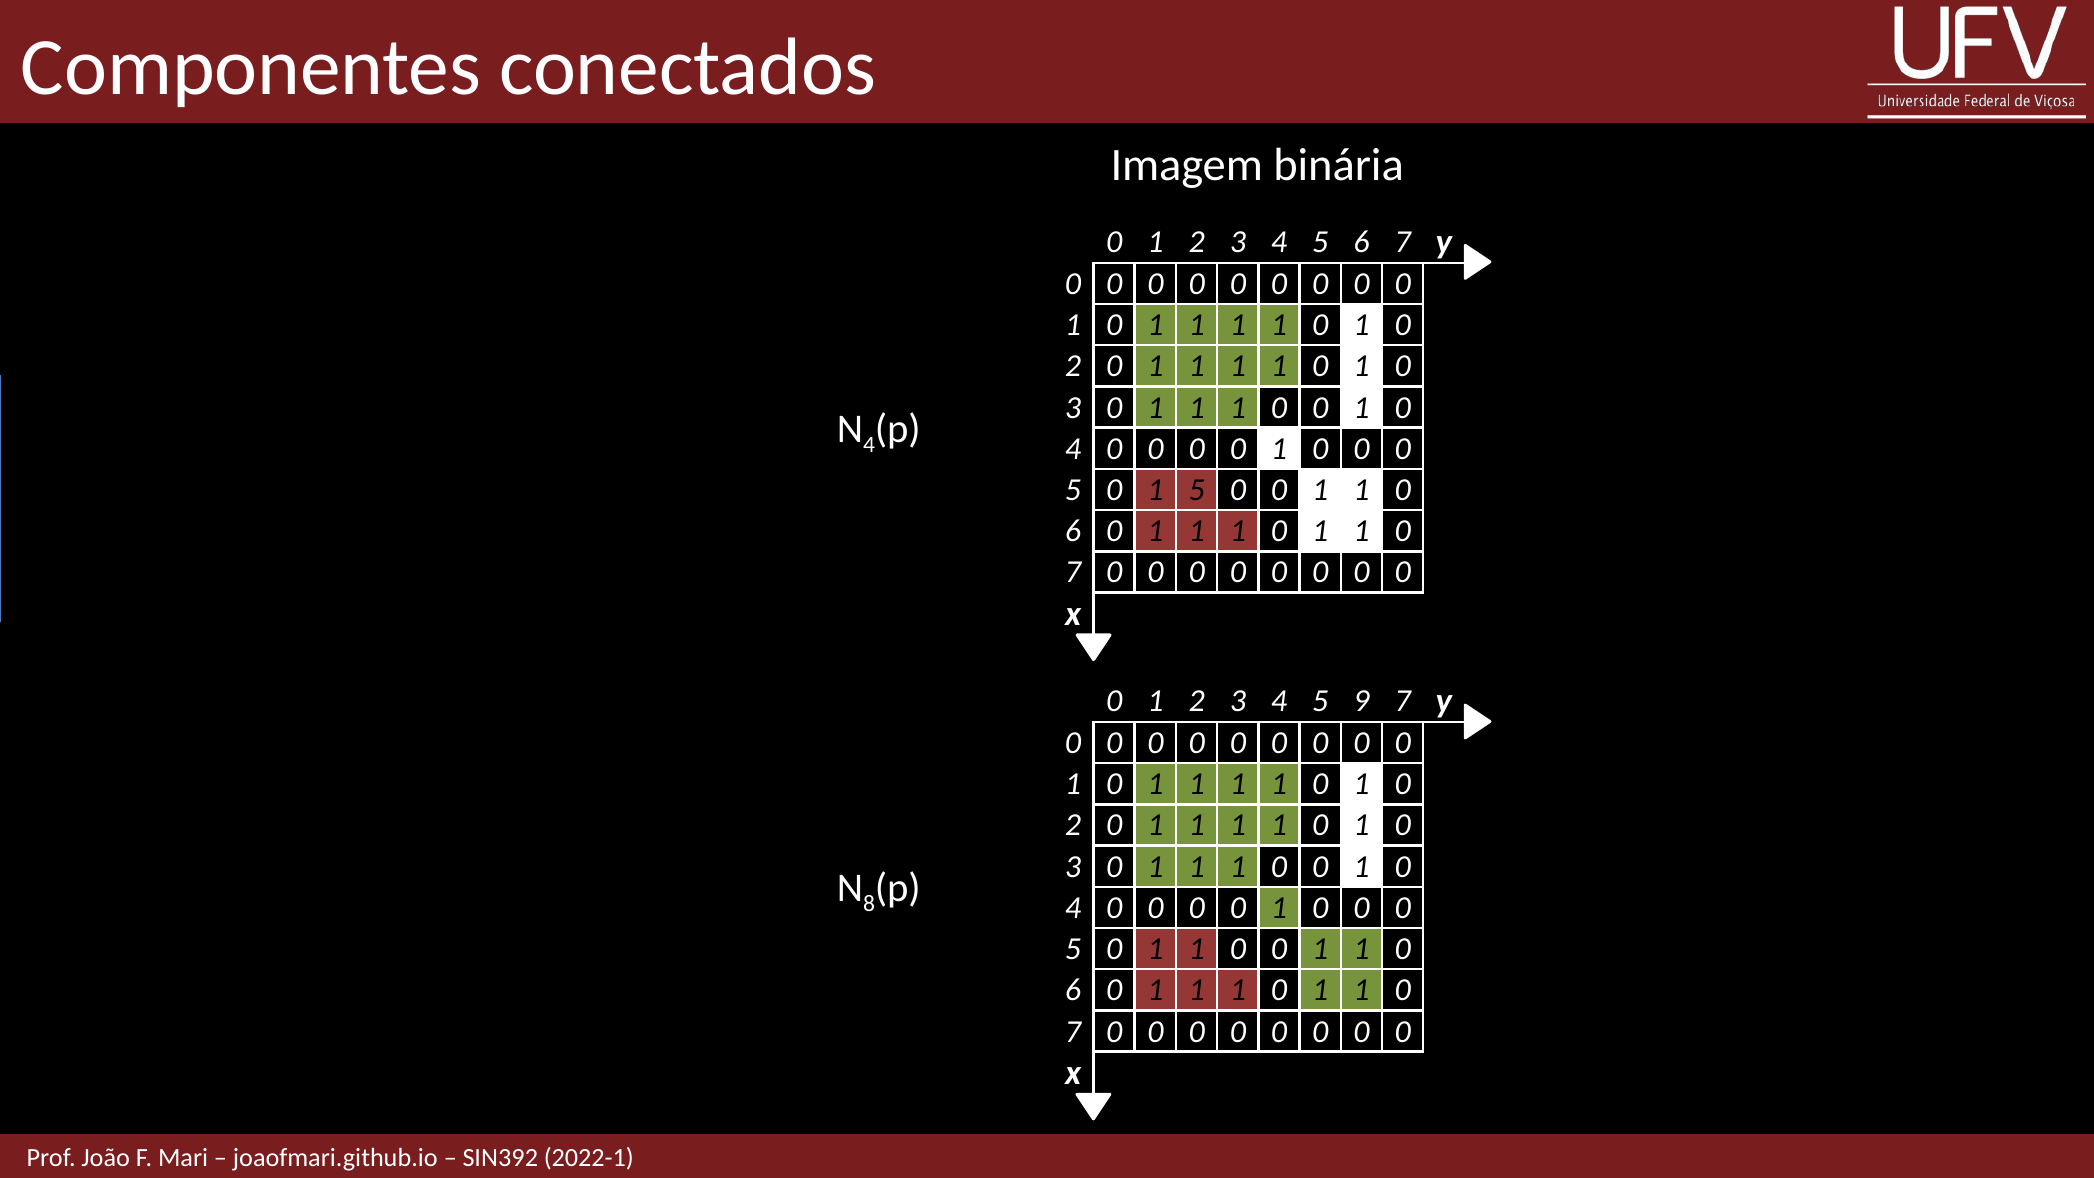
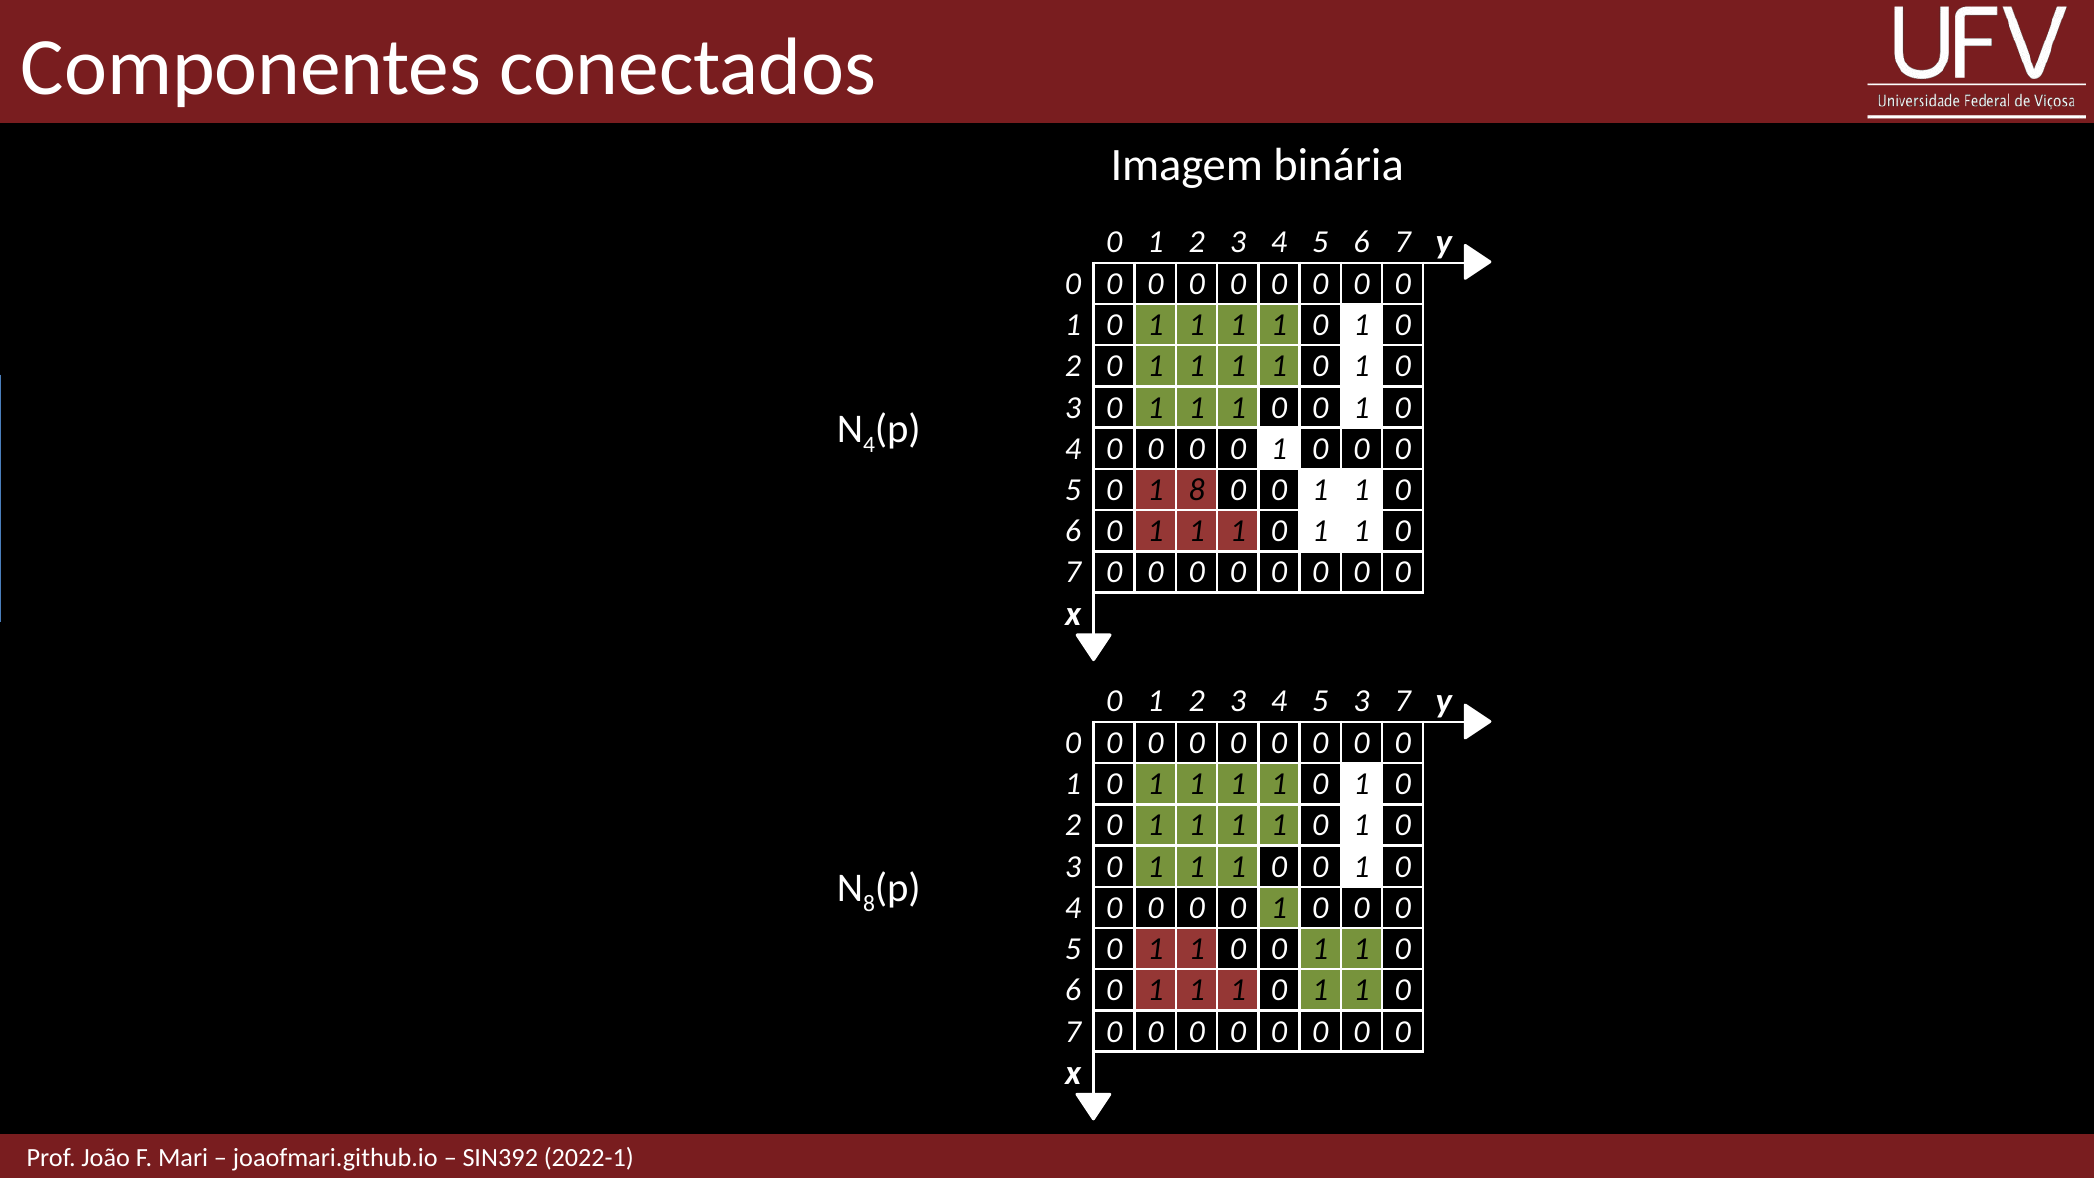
1 5: 5 -> 8 (1197, 490)
5 9: 9 -> 3 (1362, 701)
